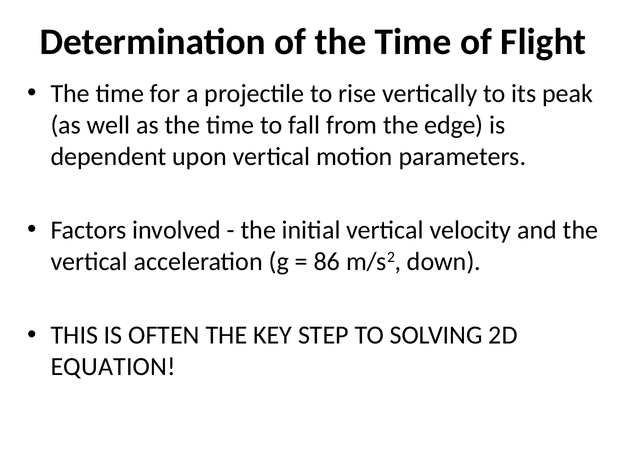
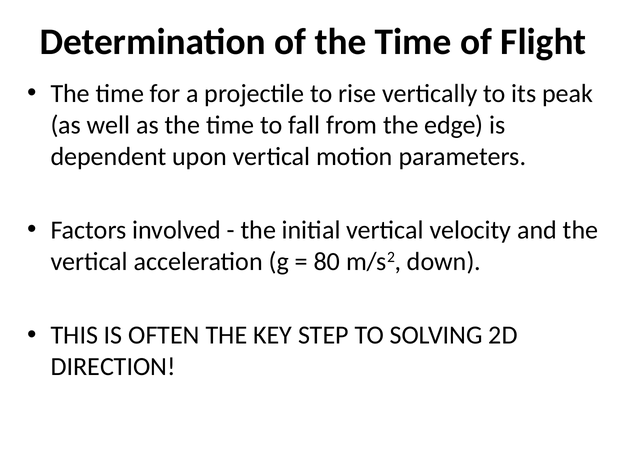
86: 86 -> 80 (327, 261)
EQUATION: EQUATION -> DIRECTION (113, 366)
